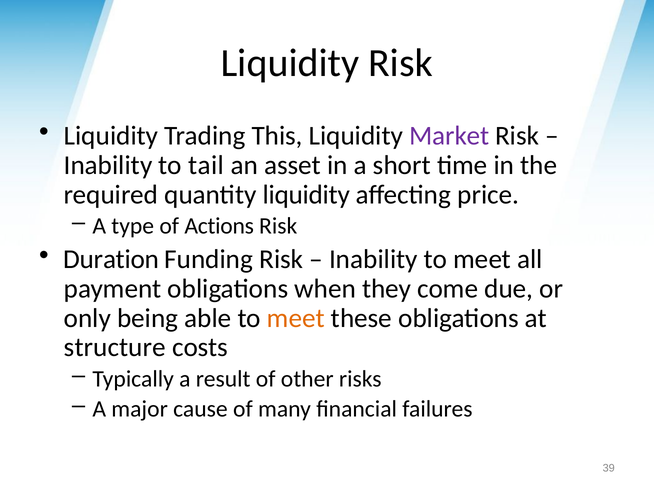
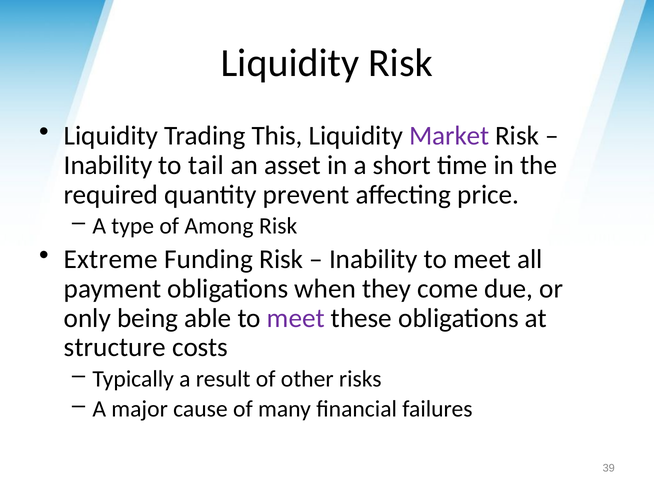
quantity liquidity: liquidity -> prevent (306, 195)
Actions: Actions -> Among (219, 226)
Duration: Duration -> Extreme (111, 260)
meet colour: orange -> purple (296, 318)
